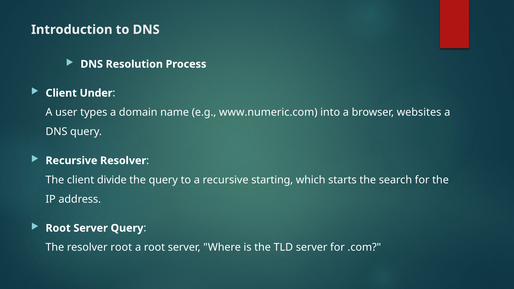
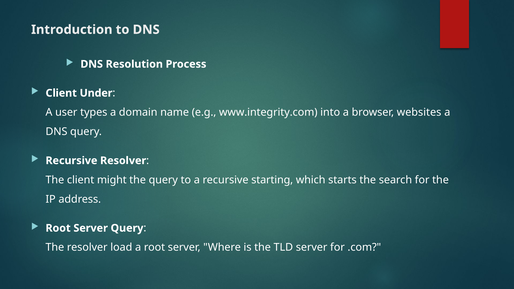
www.numeric.com: www.numeric.com -> www.integrity.com (268, 112)
divide: divide -> might (112, 180)
resolver root: root -> load (121, 248)
